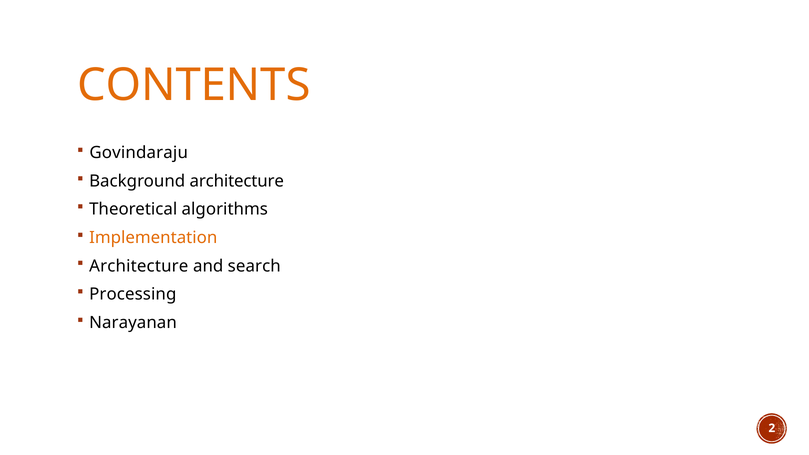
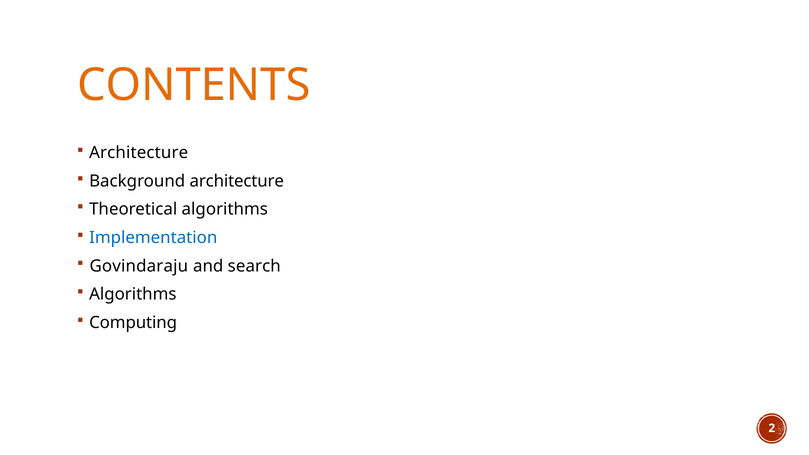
Govindaraju: Govindaraju -> Architecture (139, 153)
Implementation colour: orange -> blue (153, 238)
Architecture: Architecture -> Govindaraju (139, 266)
Processing: Processing -> Algorithms (133, 294)
Narayanan: Narayanan -> Computing (133, 323)
